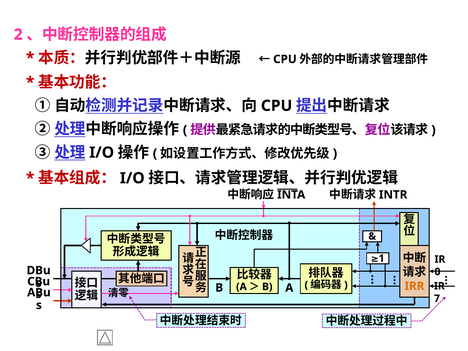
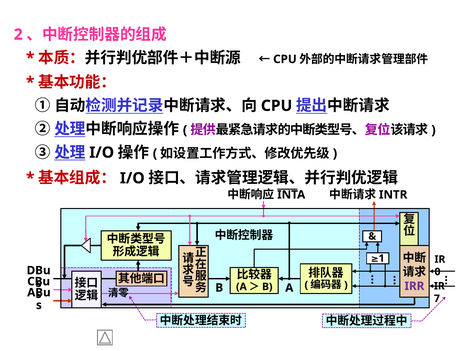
IRR colour: orange -> purple (414, 286)
